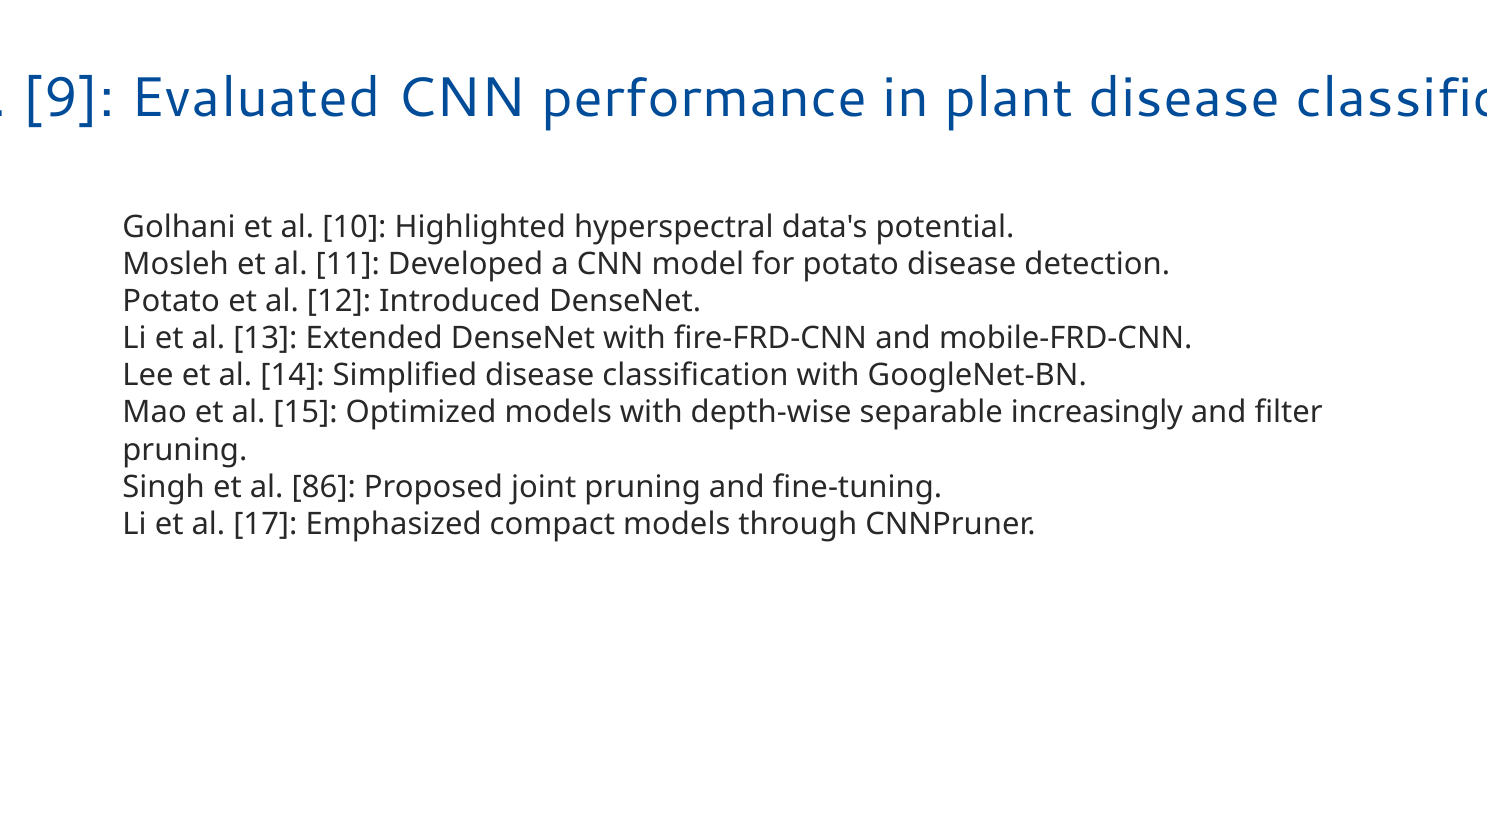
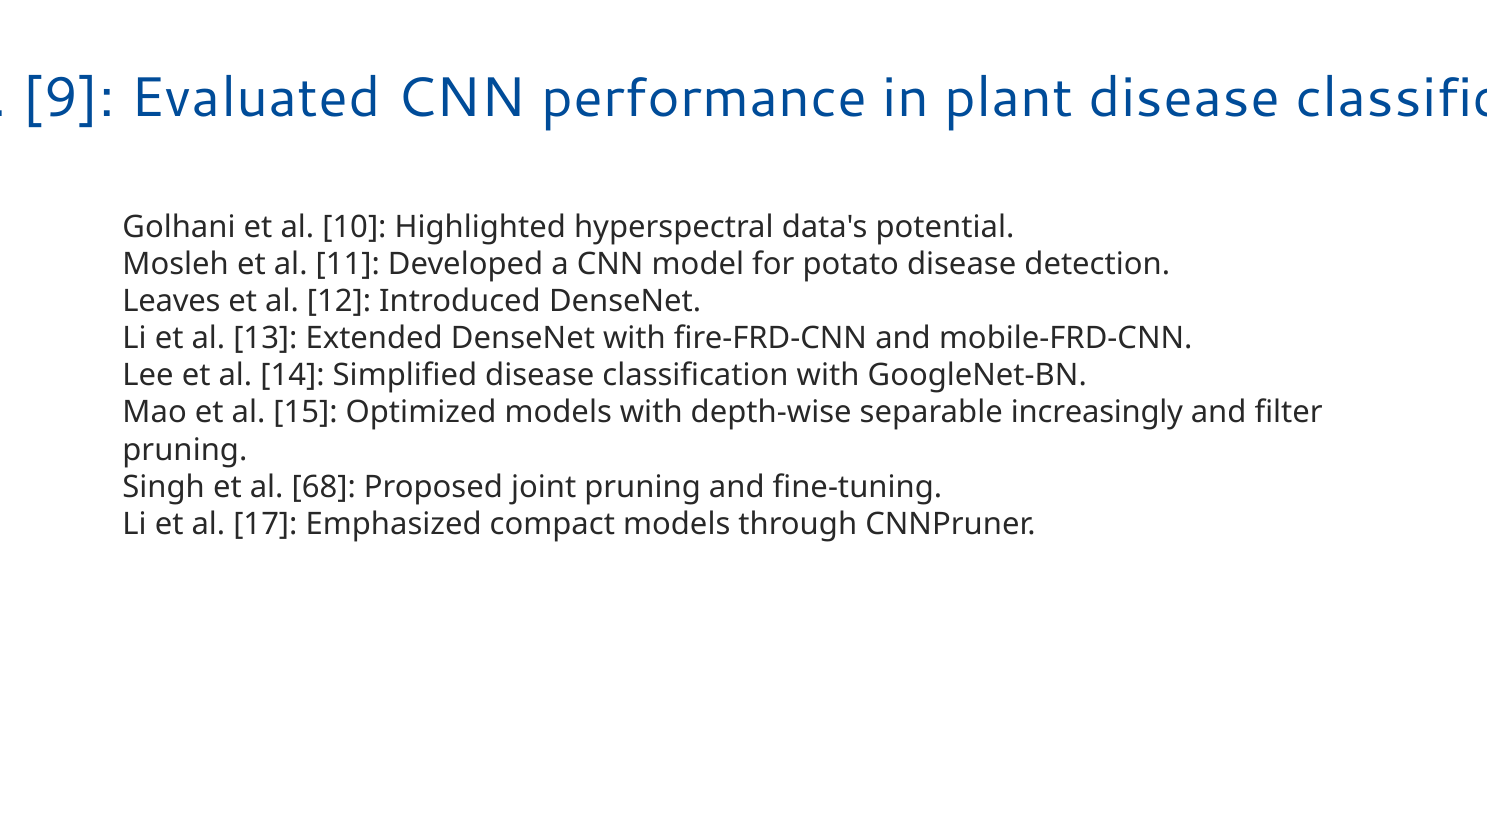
Potato: Potato -> Leaves (171, 301)
86: 86 -> 68 (324, 487)
